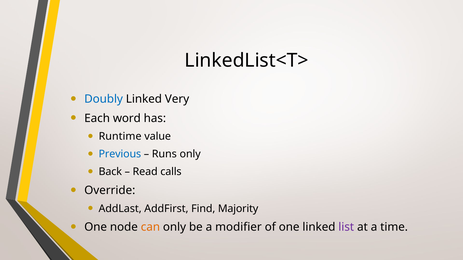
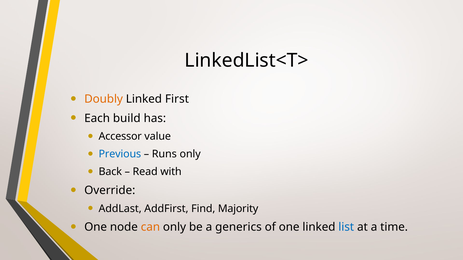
Doubly colour: blue -> orange (104, 99)
Very: Very -> First (177, 99)
word: word -> build (127, 118)
Runtime: Runtime -> Accessor (120, 137)
calls: calls -> with (171, 172)
modifier: modifier -> generics (238, 228)
list colour: purple -> blue (346, 228)
